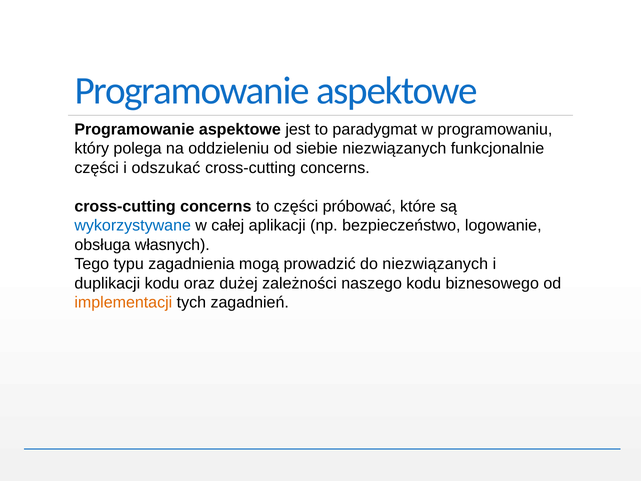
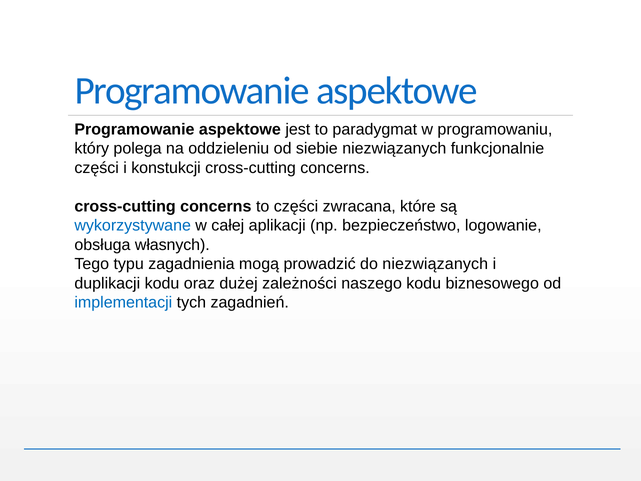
odszukać: odszukać -> konstukcji (166, 168)
próbować: próbować -> zwracana (359, 206)
implementacji colour: orange -> blue (123, 302)
